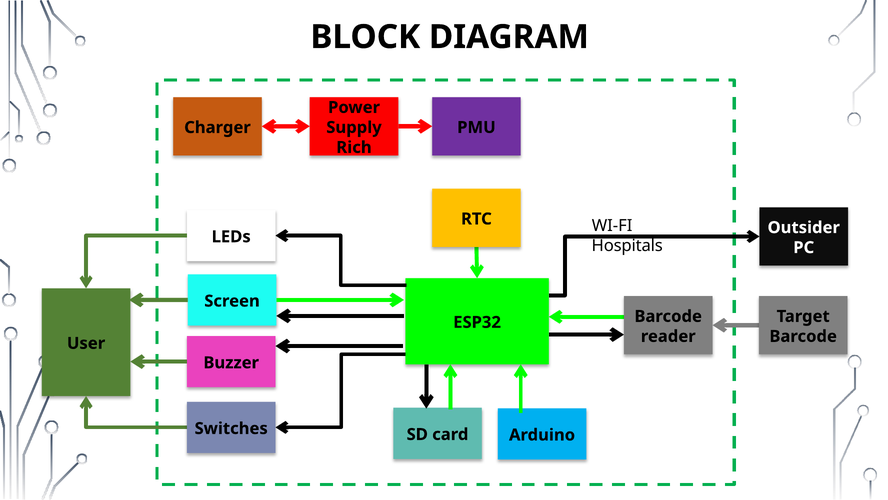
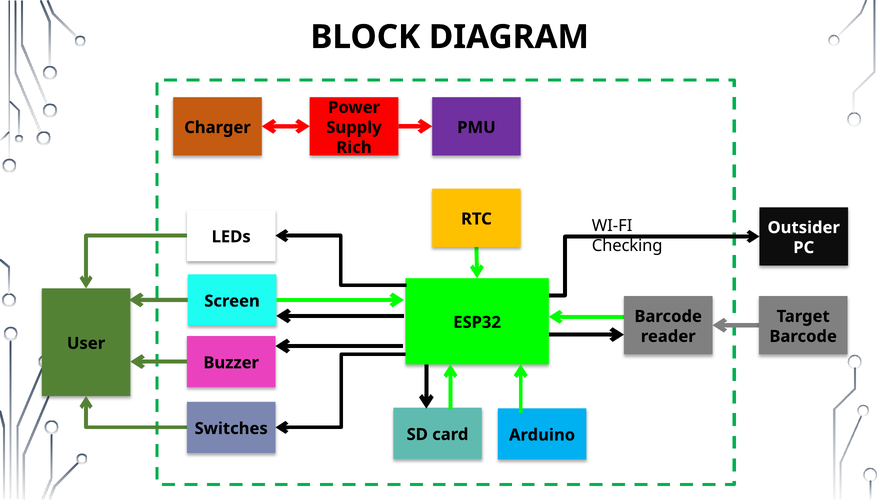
Hospitals: Hospitals -> Checking (627, 245)
